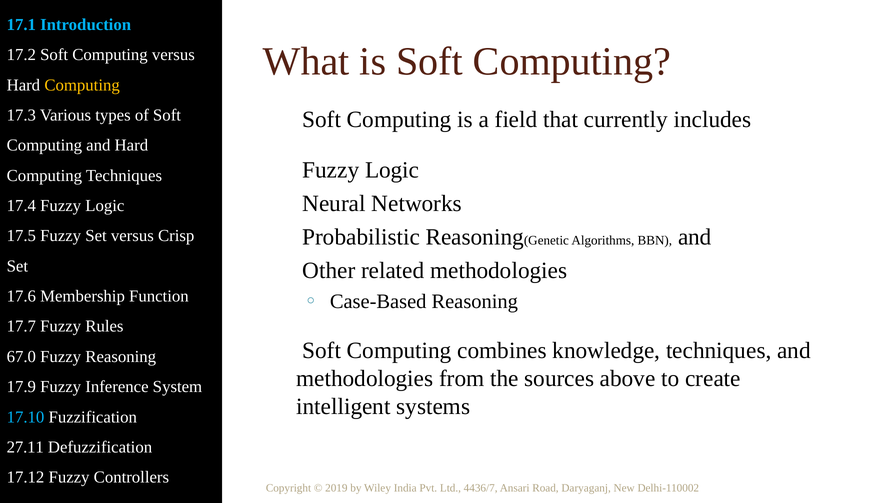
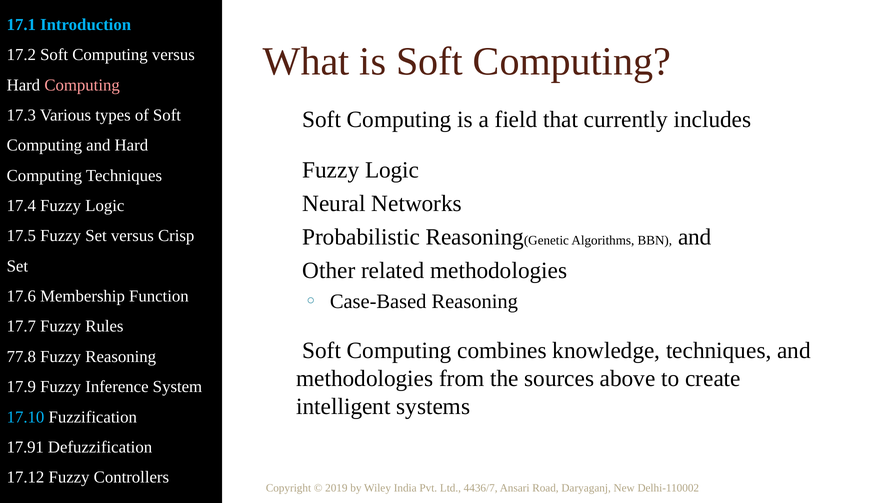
Computing colour: yellow -> pink (82, 85)
67.0: 67.0 -> 77.8 (21, 357)
27.11: 27.11 -> 17.91 (25, 448)
